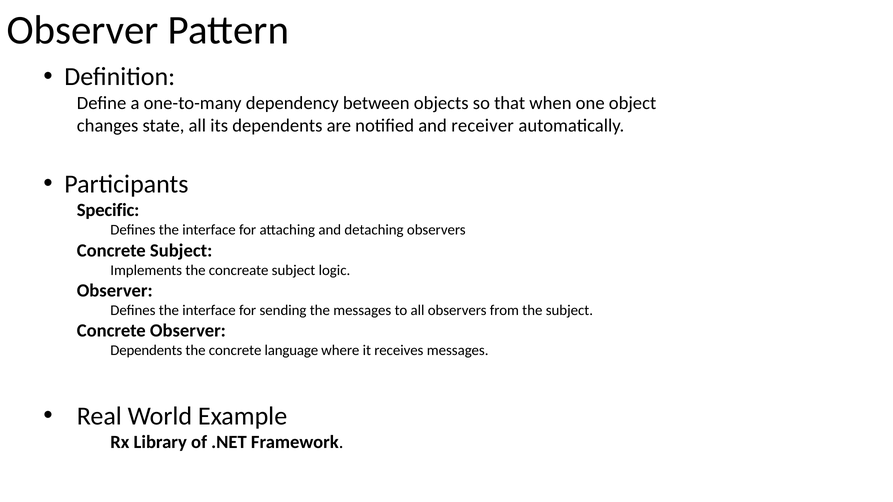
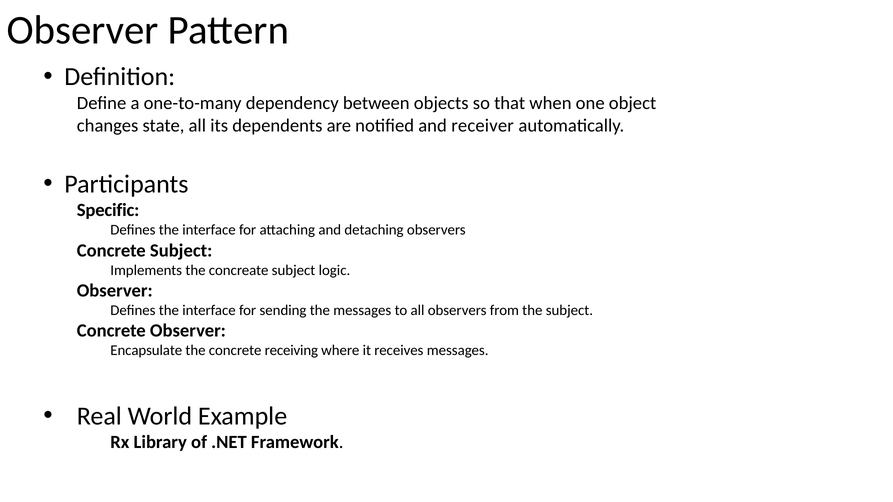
Dependents: Dependents -> Encapsulate (146, 351)
language: language -> receiving (291, 351)
